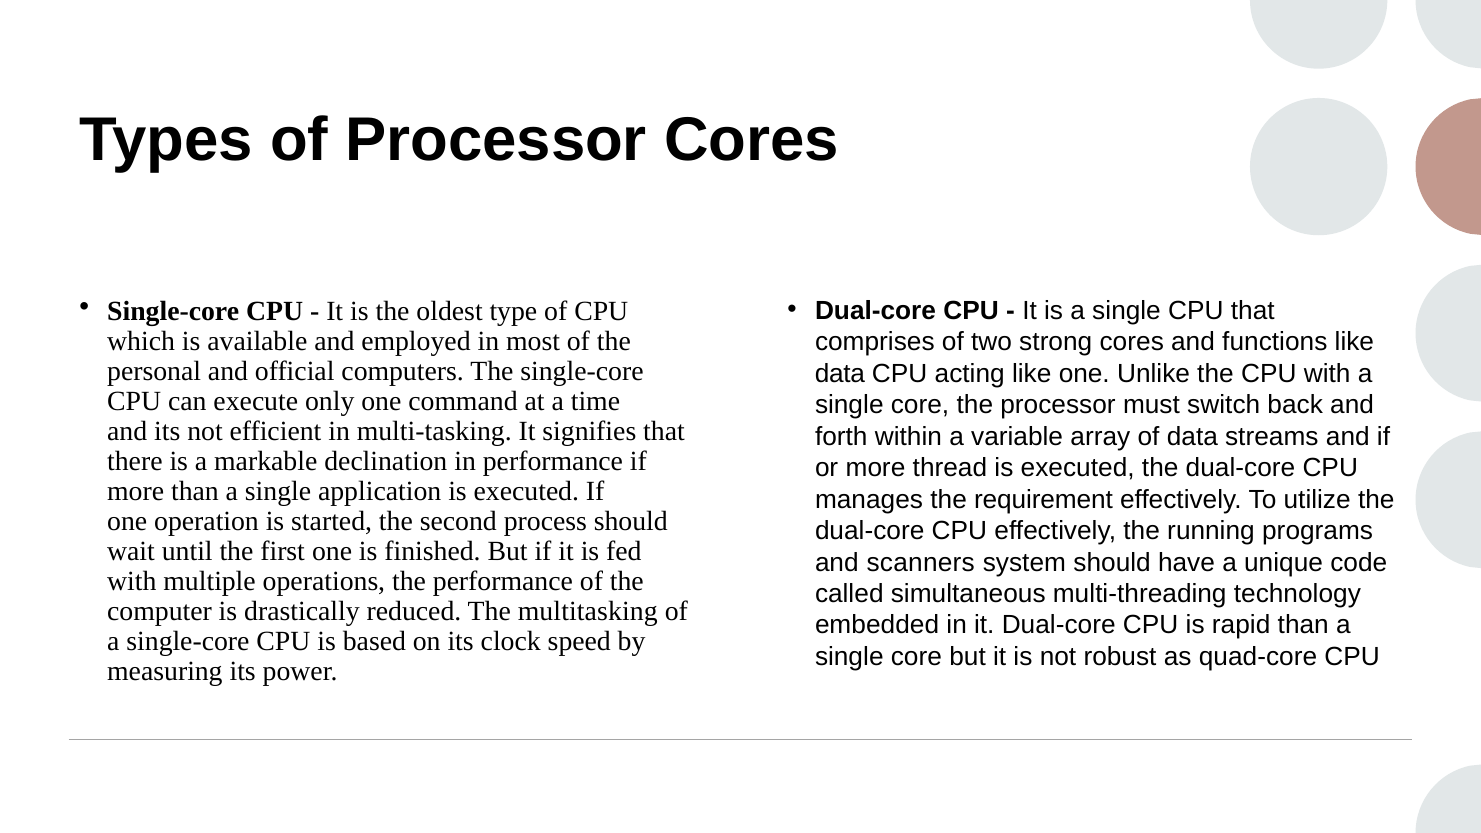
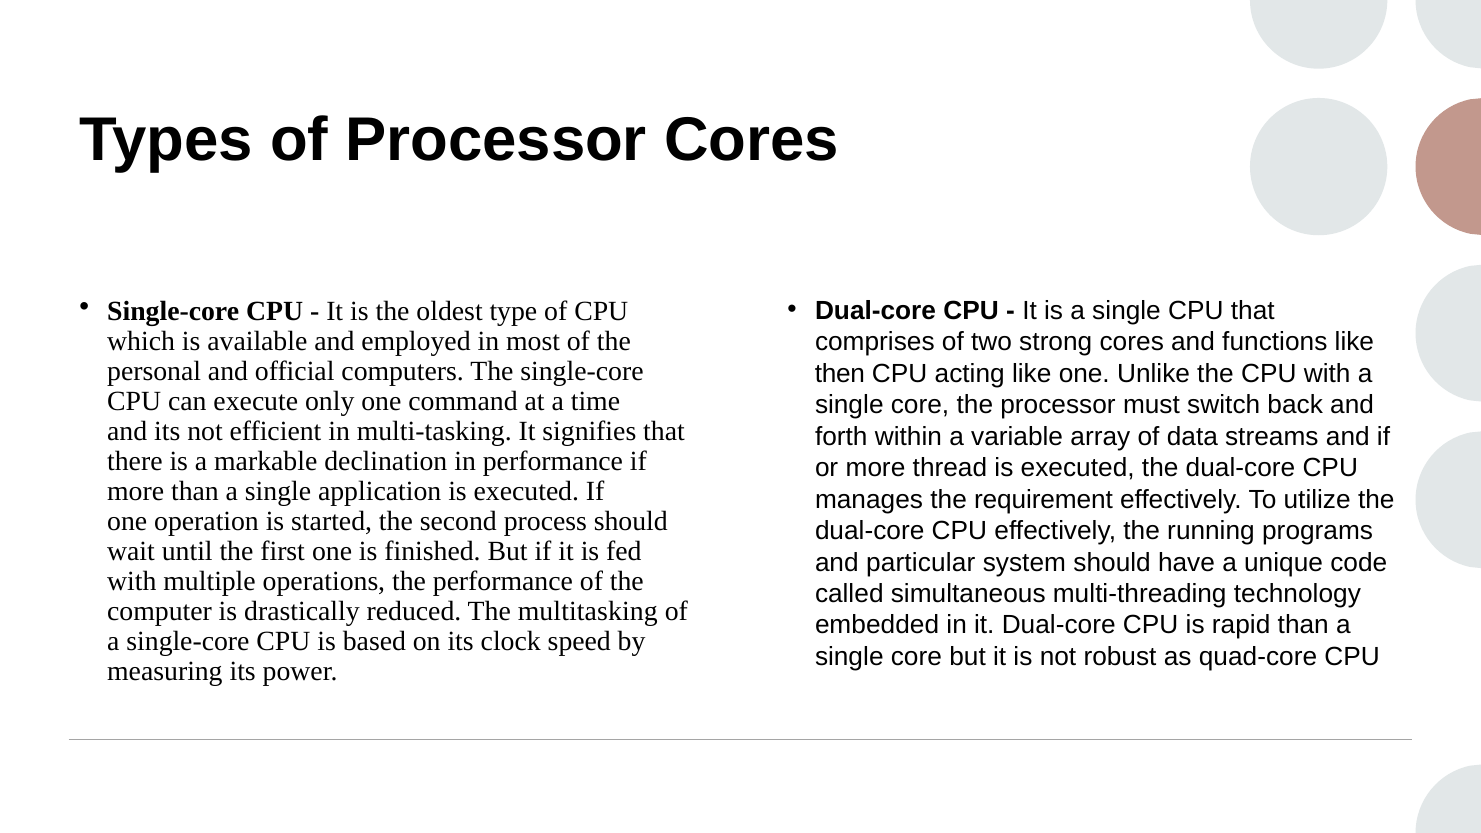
data: data -> then (840, 373)
scanners: scanners -> particular (921, 562)
